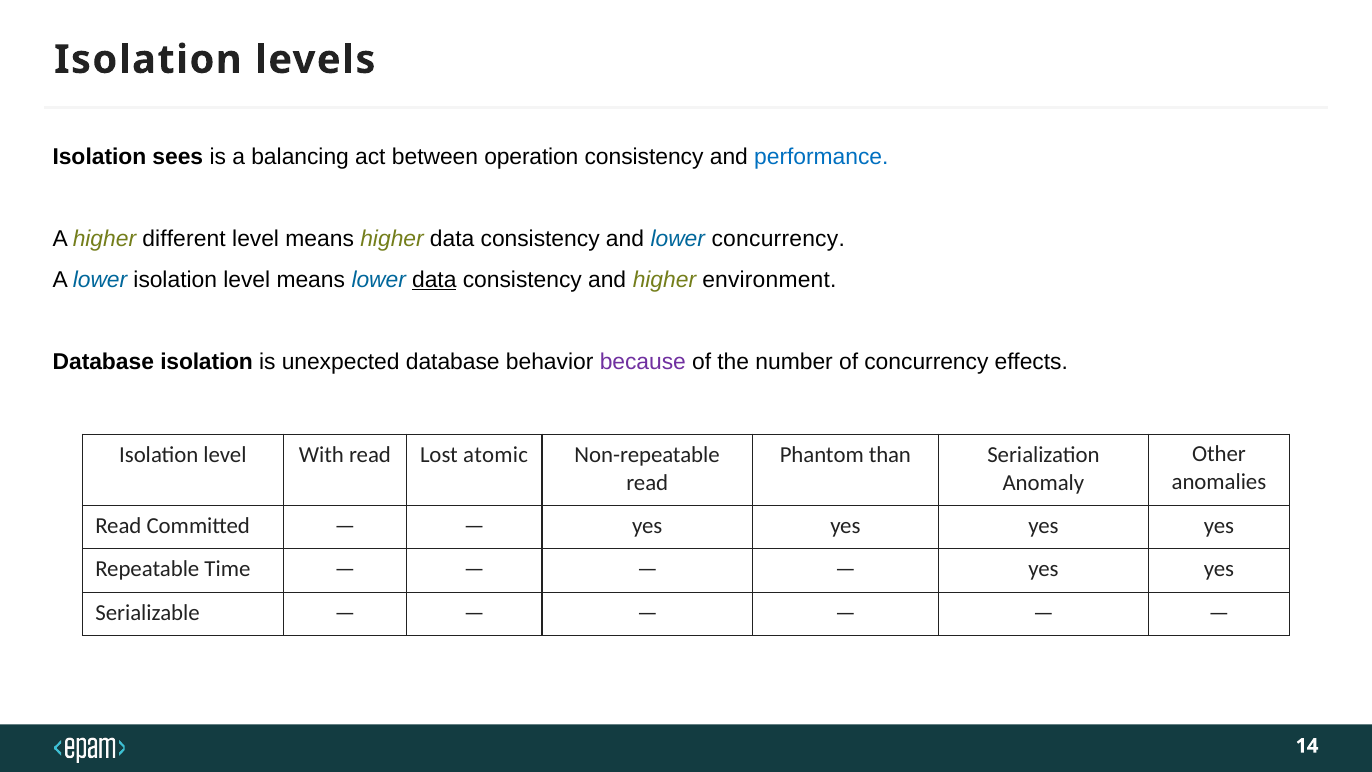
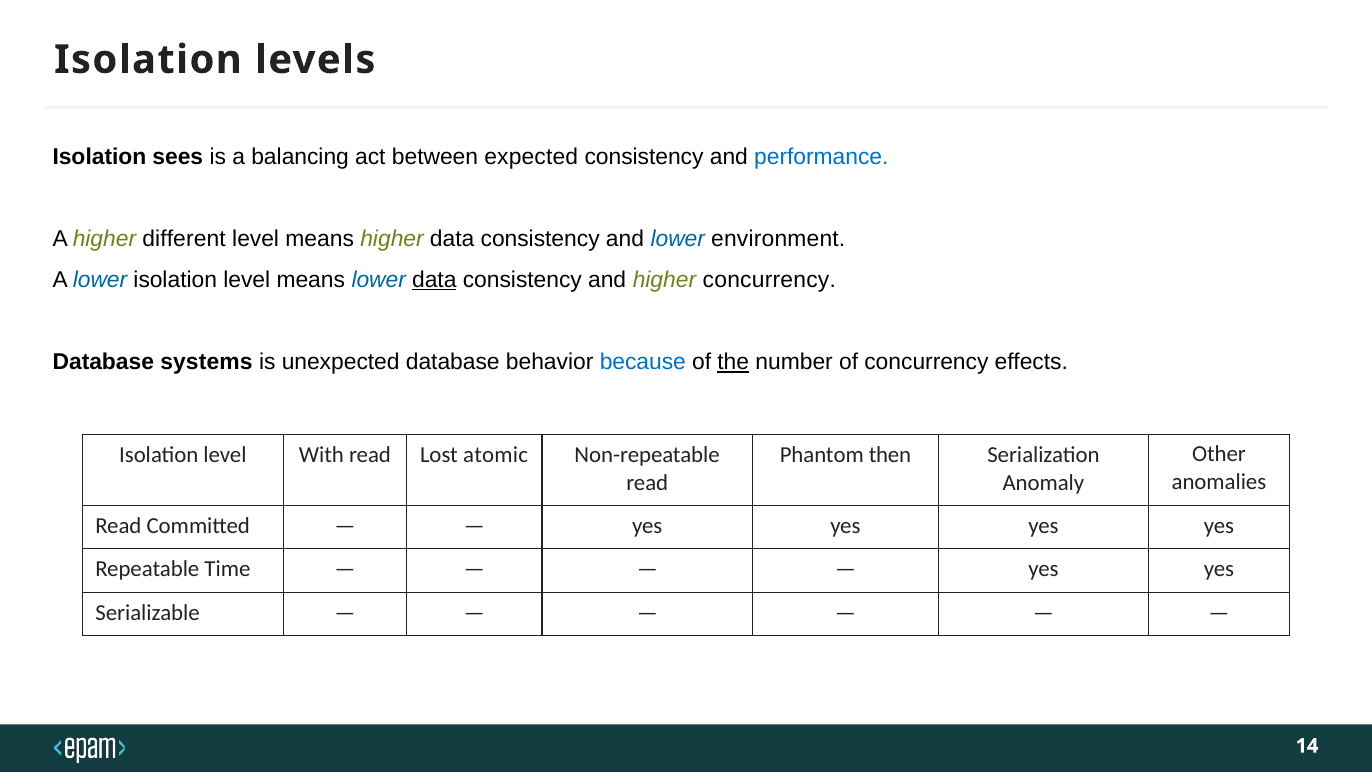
operation: operation -> expected (531, 157)
lower concurrency: concurrency -> environment (778, 239)
higher environment: environment -> concurrency (769, 280)
Database isolation: isolation -> systems (206, 362)
because colour: purple -> blue (643, 362)
the underline: none -> present (733, 362)
than: than -> then (890, 455)
